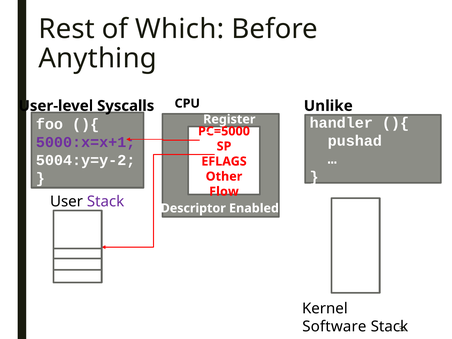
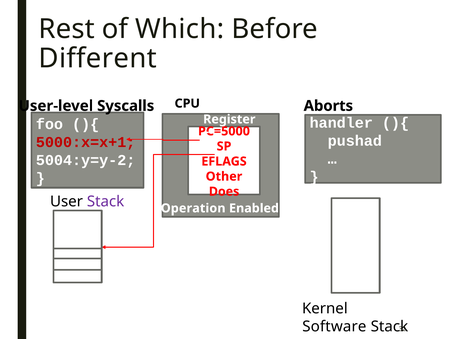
Anything: Anything -> Different (98, 58)
Unlike: Unlike -> Aborts (328, 106)
5000:x=x+1 colour: purple -> red (86, 142)
Flow: Flow -> Does (224, 192)
Descriptor: Descriptor -> Operation (193, 208)
